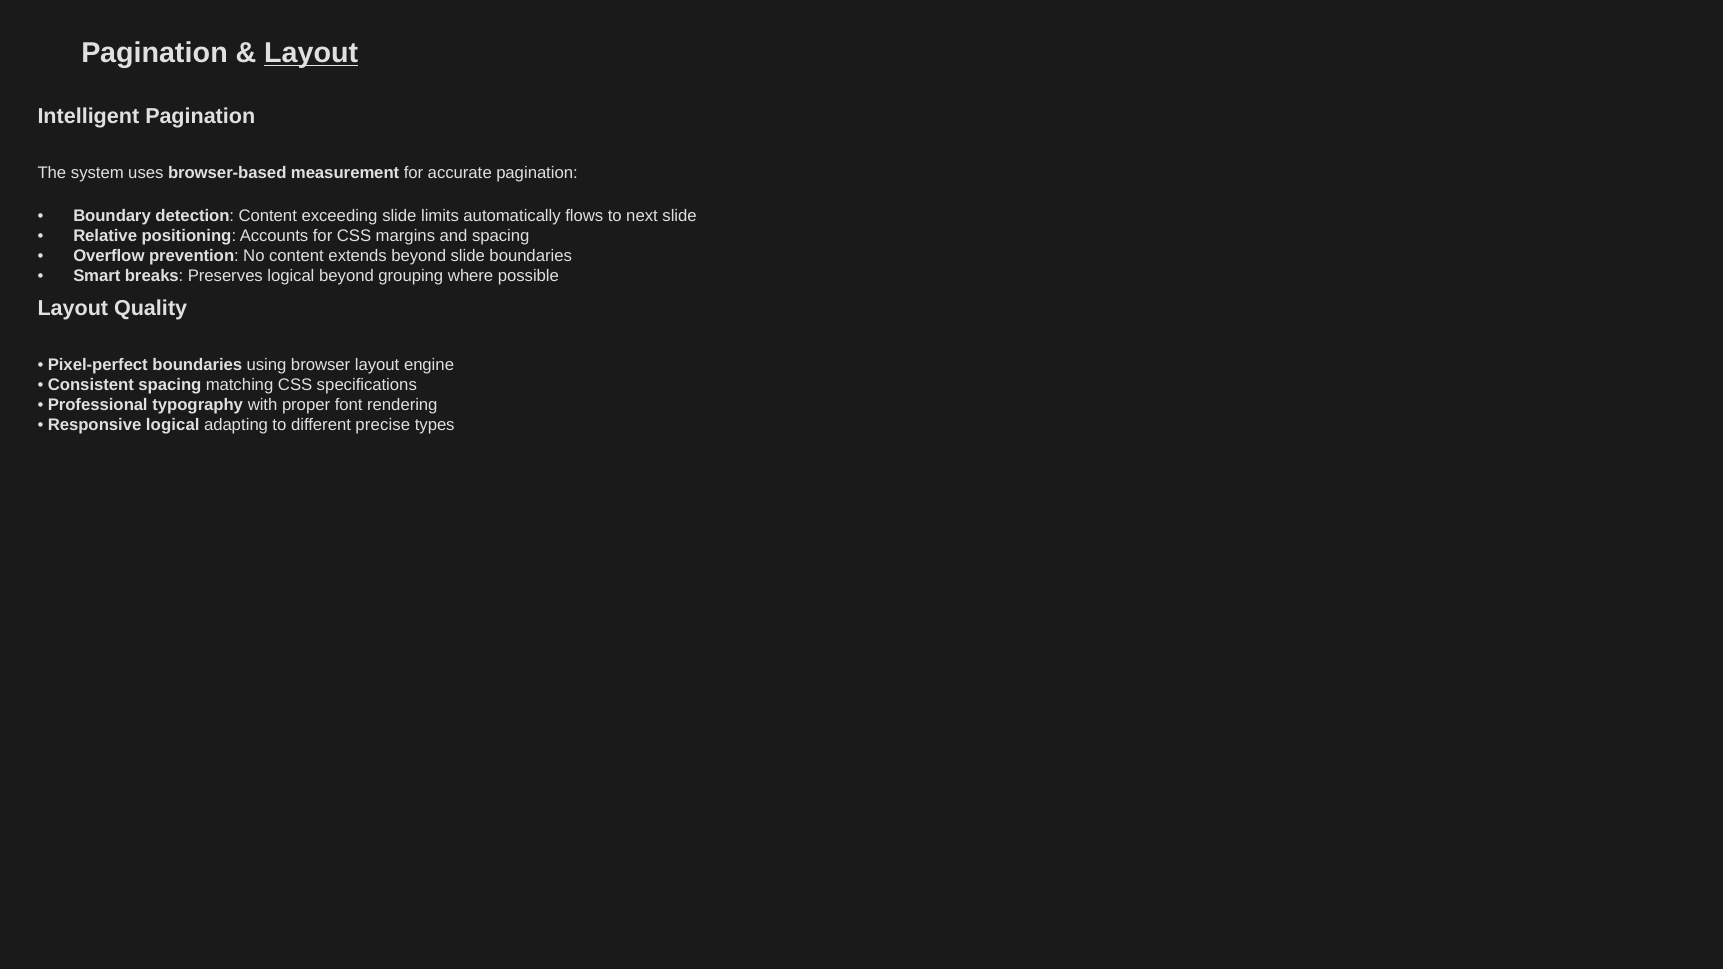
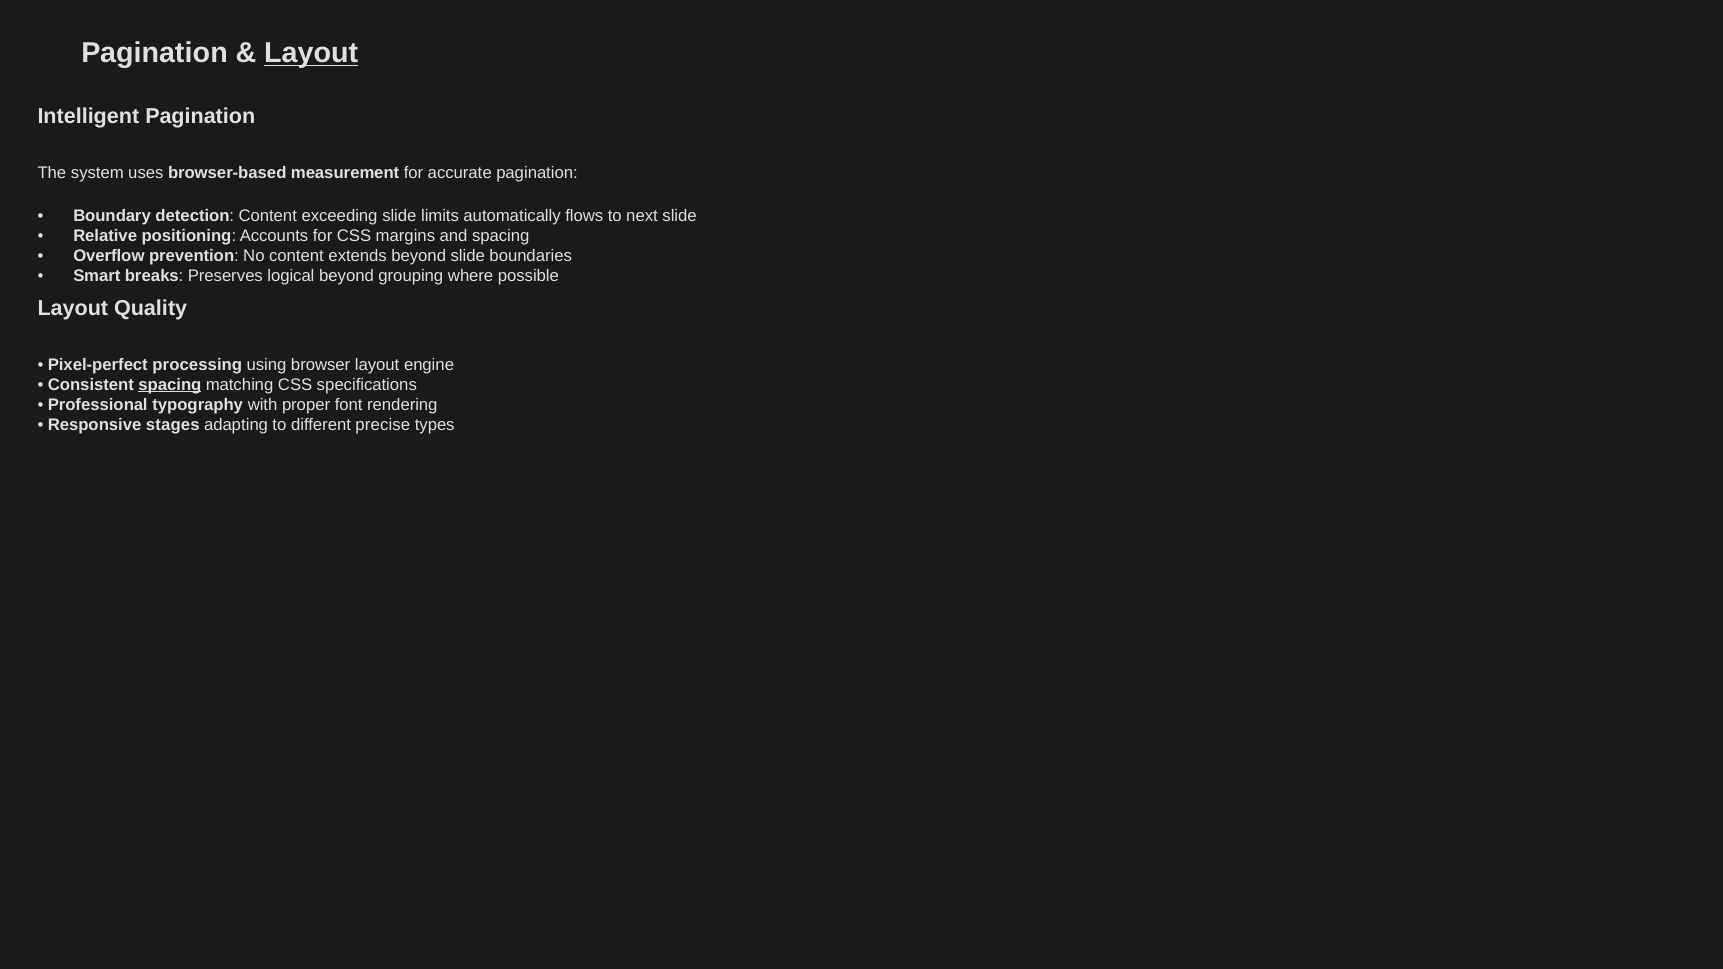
Pixel-perfect boundaries: boundaries -> processing (197, 365)
spacing underline: none -> present (170, 385)
Responsive logical: logical -> stages (173, 425)
